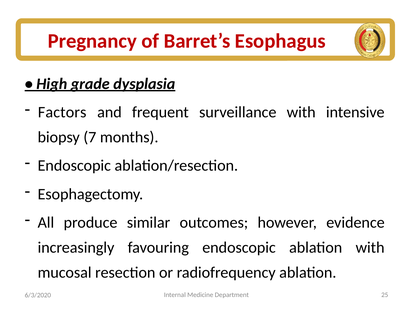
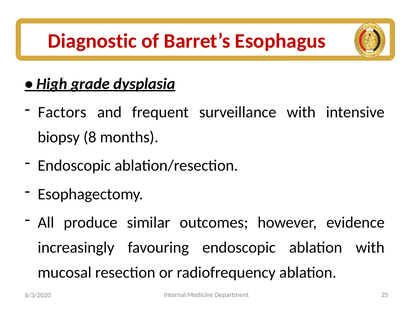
Pregnancy: Pregnancy -> Diagnostic (92, 41)
7: 7 -> 8 (90, 138)
